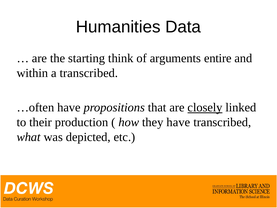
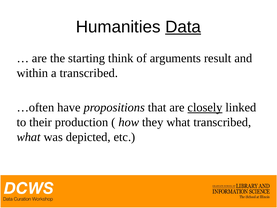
Data underline: none -> present (183, 27)
entire: entire -> result (218, 58)
they have: have -> what (178, 122)
